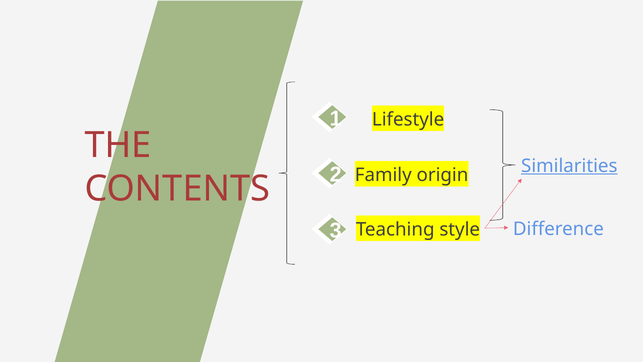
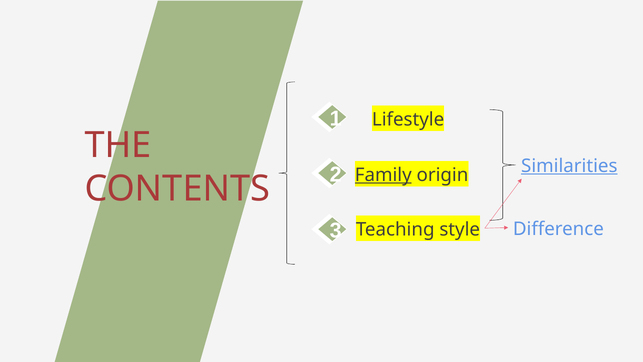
Family underline: none -> present (383, 175)
